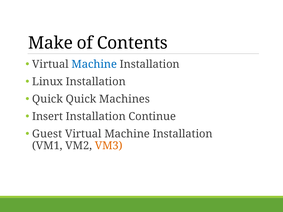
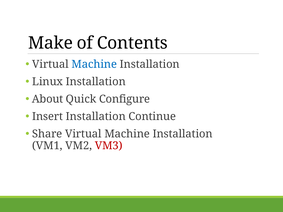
Quick: Quick -> About (48, 99)
Machines: Machines -> Configure (125, 99)
Guest: Guest -> Share (47, 134)
VM3 colour: orange -> red (109, 146)
